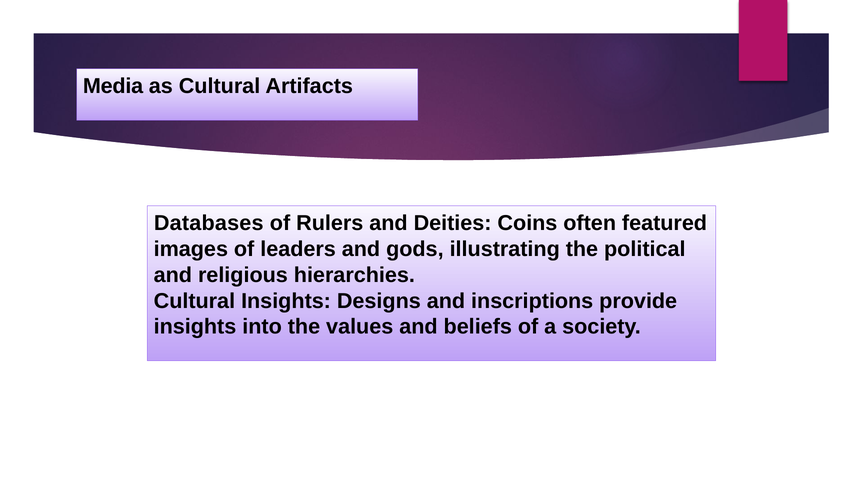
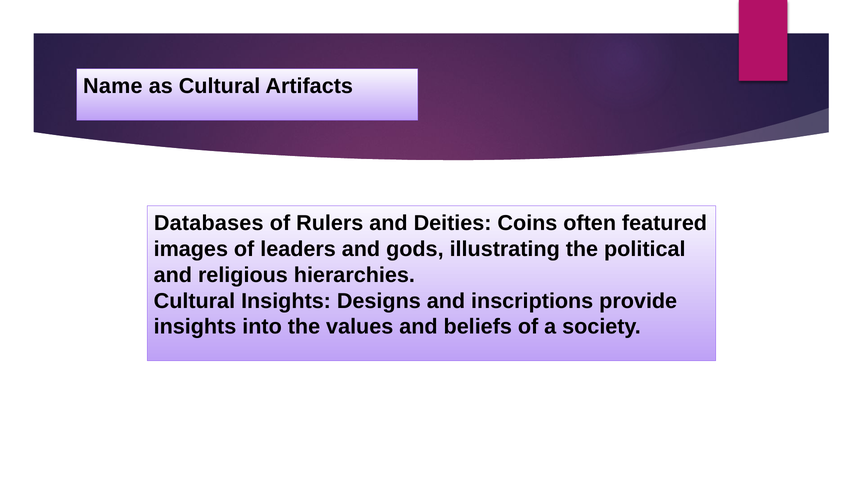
Media: Media -> Name (113, 86)
